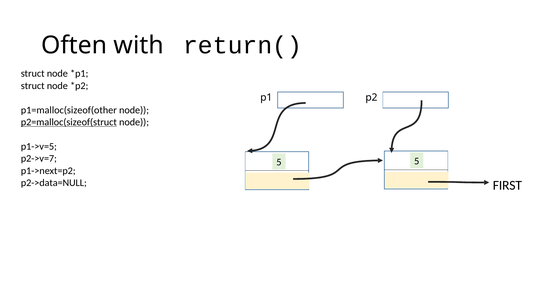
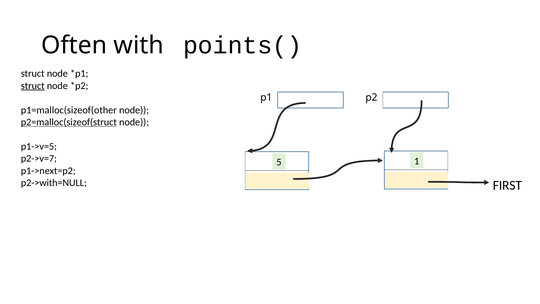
return(: return( -> points( (243, 45)
struct underline: none -> present (33, 86)
5 5: 5 -> 1 (417, 161)
p2->data=NULL: p2->data=NULL -> p2->with=NULL (54, 183)
